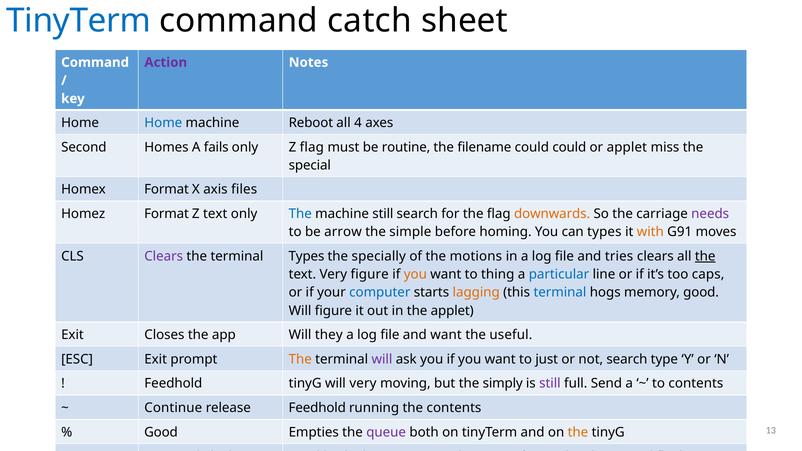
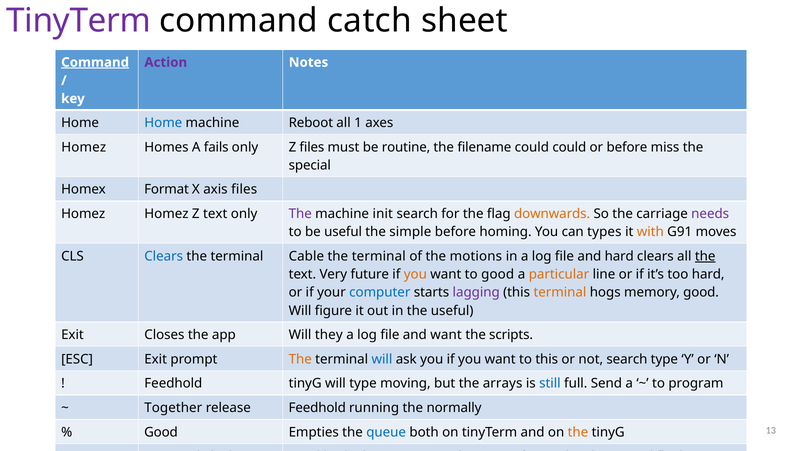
TinyTerm colour: blue -> purple (79, 21)
Command underline: none -> present (95, 62)
4: 4 -> 1 (358, 123)
Second: Second -> Homez (84, 147)
Z flag: flag -> files (312, 147)
or applet: applet -> before (627, 147)
Homez Format: Format -> Homez (166, 214)
The colour: blue -> purple (300, 214)
machine still: still -> init (383, 214)
be arrow: arrow -> useful (343, 232)
Clears colour: purple -> blue (164, 256)
terminal Types: Types -> Cable (306, 256)
specially: specially -> terminal (379, 256)
and tries: tries -> hard (619, 256)
Very figure: figure -> future (370, 274)
to thing: thing -> good (498, 274)
particular colour: blue -> orange (559, 274)
too caps: caps -> hard (708, 274)
lagging colour: orange -> purple (476, 293)
terminal colour: blue -> orange (560, 293)
the applet: applet -> useful (452, 311)
useful: useful -> scripts (511, 335)
will colour: purple -> blue (382, 359)
to just: just -> this (547, 359)
will very: very -> type (363, 384)
simply: simply -> arrays (503, 384)
still colour: purple -> blue (550, 384)
to contents: contents -> program (696, 384)
Continue: Continue -> Together (173, 408)
the contents: contents -> normally (454, 408)
queue colour: purple -> blue (386, 432)
